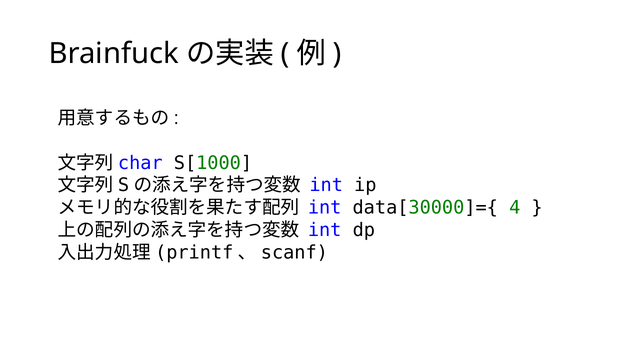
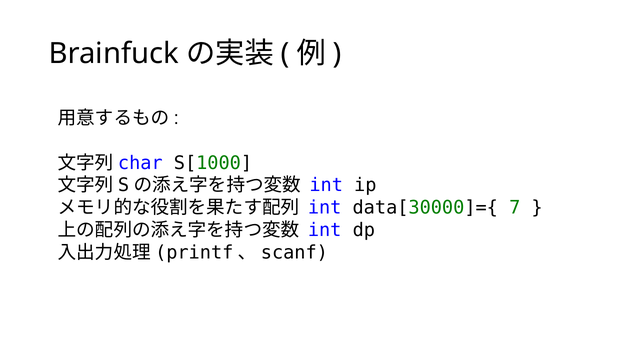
4: 4 -> 7 (515, 208)
